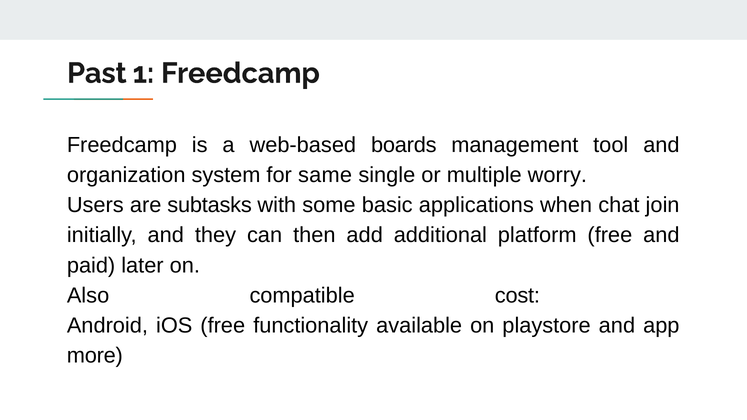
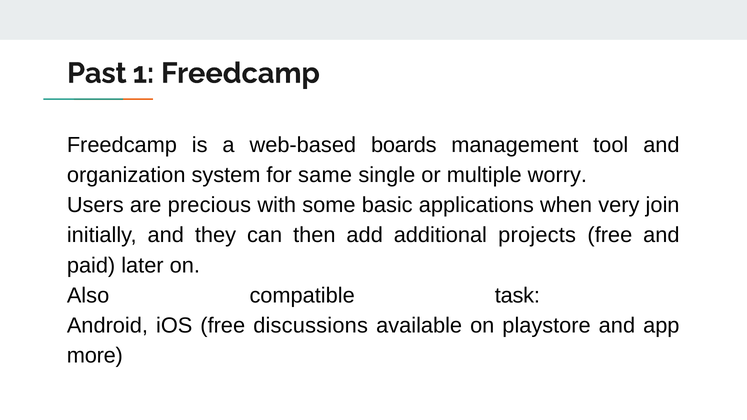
subtasks: subtasks -> precious (209, 205)
chat: chat -> very (619, 205)
platform: platform -> projects (537, 235)
cost: cost -> task (517, 296)
functionality: functionality -> discussions (311, 326)
